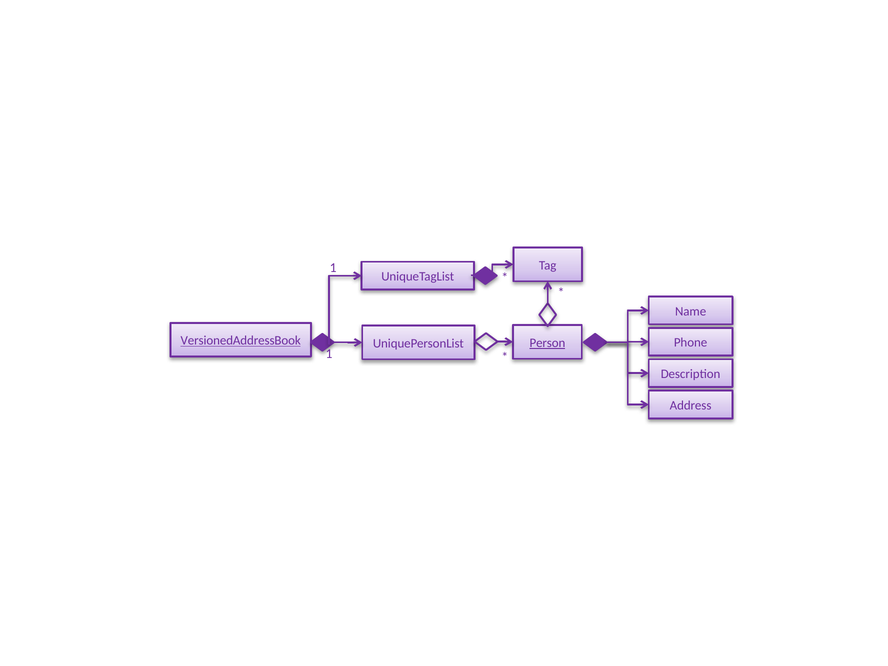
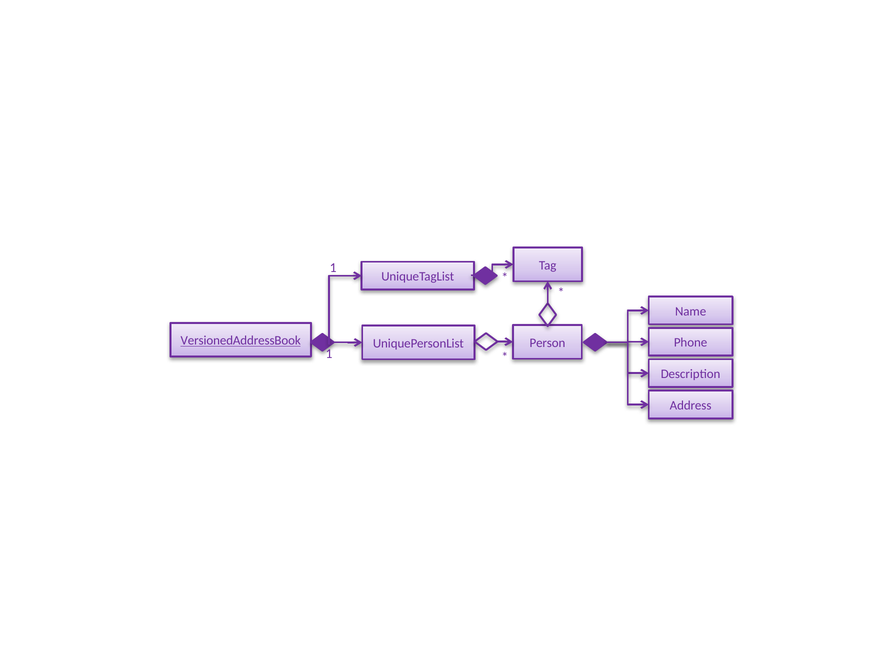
Person underline: present -> none (547, 343)
